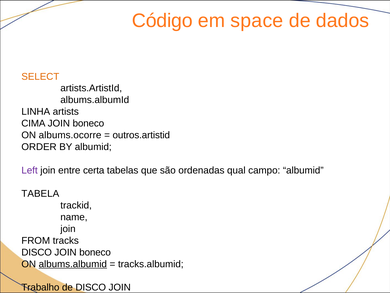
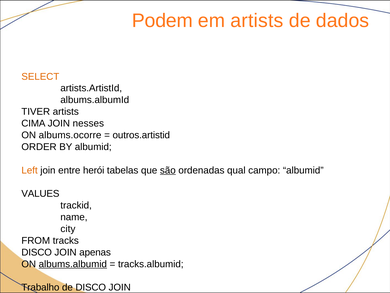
Código: Código -> Podem (162, 21)
em space: space -> artists (257, 21)
LINHA: LINHA -> TIVER (36, 112)
boneco: boneco -> nesses (88, 123)
Left colour: purple -> orange (30, 170)
certa: certa -> herói (94, 170)
são underline: none -> present (168, 170)
TABELA: TABELA -> VALUES (40, 193)
join: join -> city (68, 229)
boneco: boneco -> apenas (95, 252)
